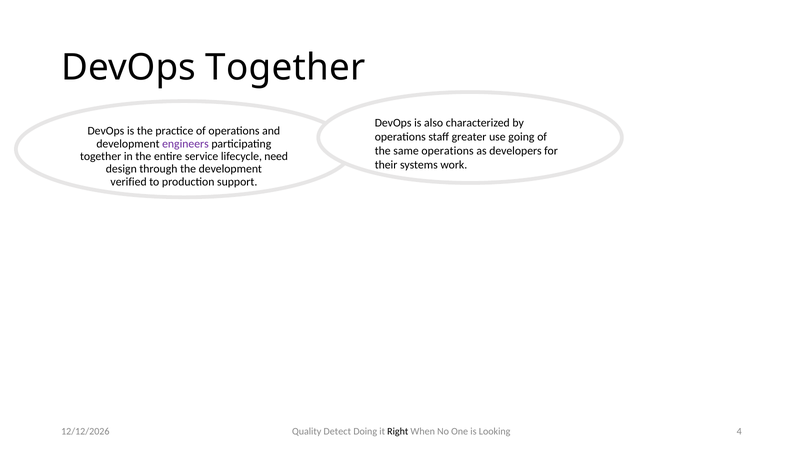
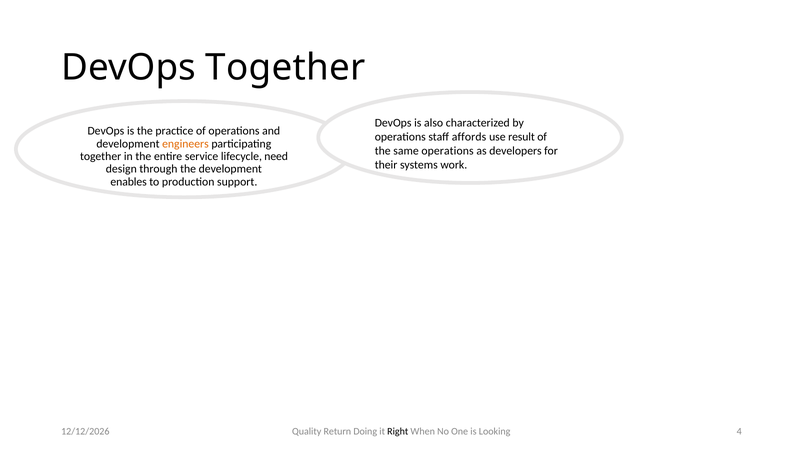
greater: greater -> affords (469, 137)
going: going -> result (522, 137)
engineers colour: purple -> orange (185, 144)
verified: verified -> enables (129, 182)
Detect: Detect -> Return (337, 431)
